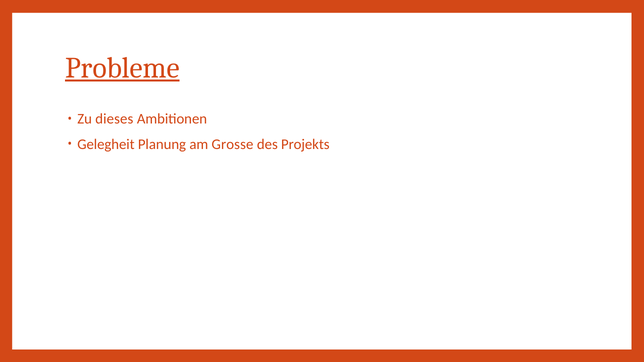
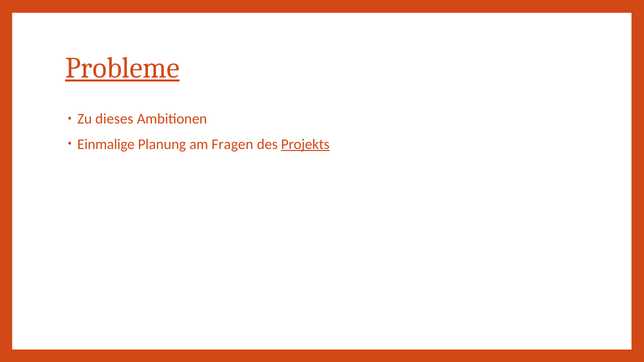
Gelegheit: Gelegheit -> Einmalige (106, 144)
Grosse: Grosse -> Fragen (232, 144)
Projekts underline: none -> present (305, 144)
